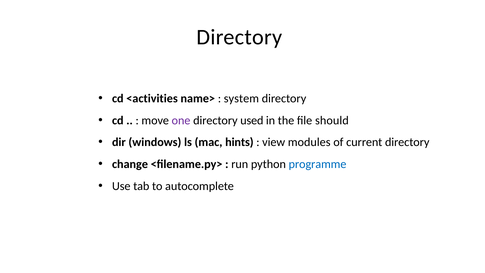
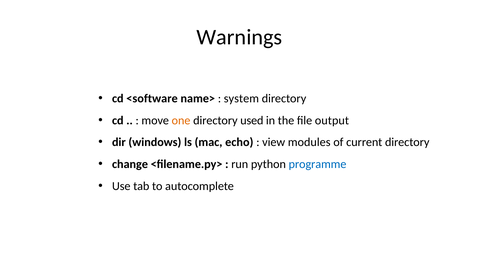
Directory: Directory -> Warnings (239, 37)
<activities: <activities -> <software (152, 99)
one colour: purple -> orange (181, 120)
should: should -> output (332, 120)
hints: hints -> echo (239, 142)
